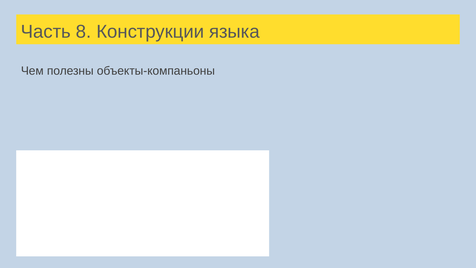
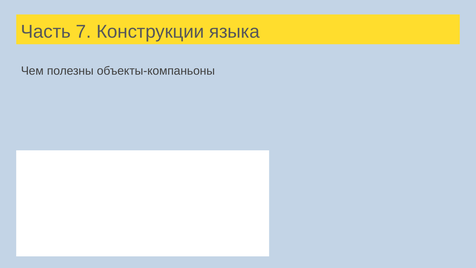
8: 8 -> 7 (84, 32)
